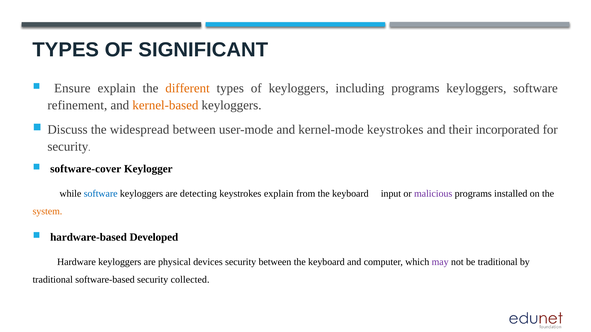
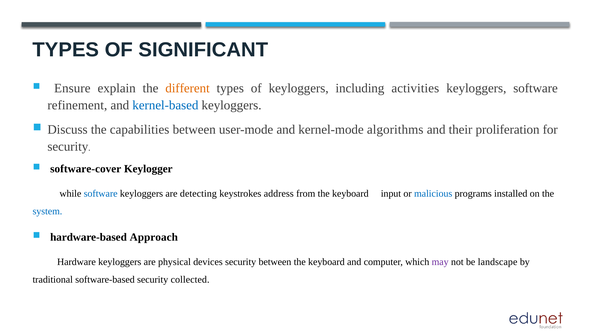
including programs: programs -> activities (415, 88)
kernel-based colour: orange -> blue (165, 105)
widespread: widespread -> capabilities (140, 130)
kernel-mode keystrokes: keystrokes -> algorithms (395, 130)
incorporated: incorporated -> proliferation (508, 130)
keystrokes explain: explain -> address (279, 194)
malicious colour: purple -> blue (433, 194)
system colour: orange -> blue (47, 211)
Developed: Developed -> Approach (154, 237)
be traditional: traditional -> landscape (498, 262)
